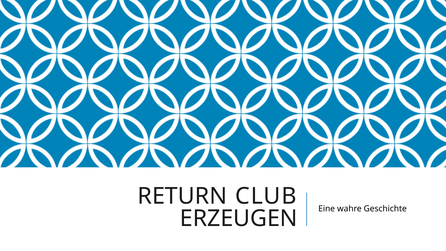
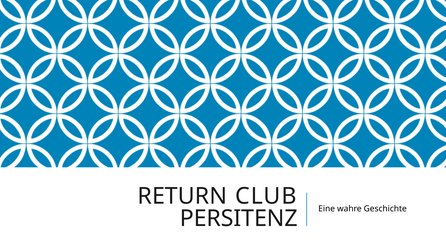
ERZEUGEN: ERZEUGEN -> PERSITENZ (239, 218)
